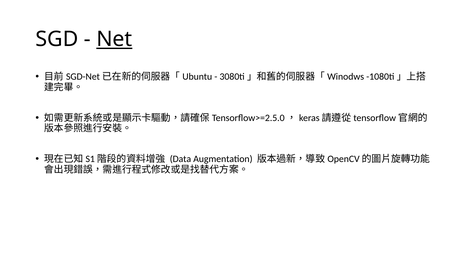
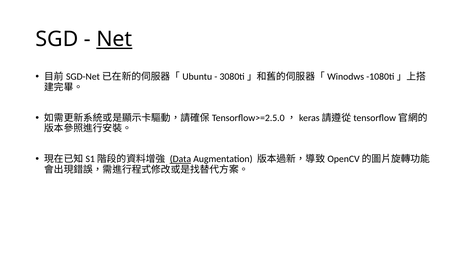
Data underline: none -> present (180, 159)
